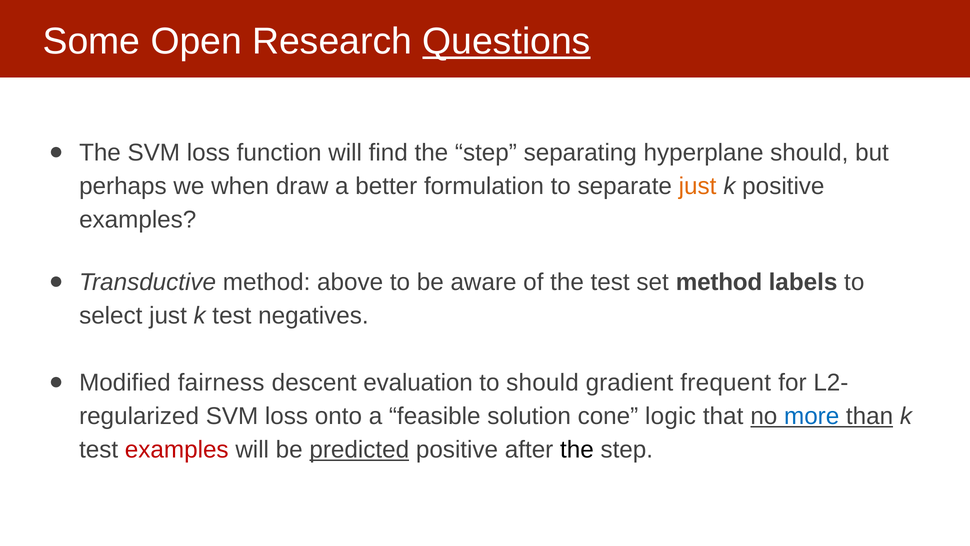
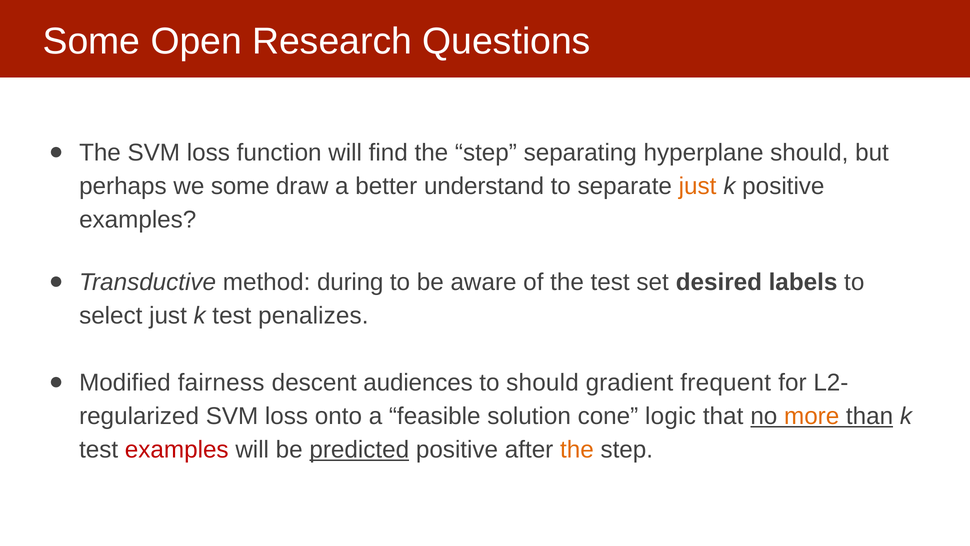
Questions underline: present -> none (506, 42)
we when: when -> some (240, 186)
formulation: formulation -> understand (484, 186)
above: above -> during (350, 282)
set method: method -> desired (719, 282)
negatives: negatives -> penalizes (313, 315)
evaluation: evaluation -> audiences (418, 382)
more colour: blue -> orange (812, 416)
the colour: black -> orange (577, 449)
